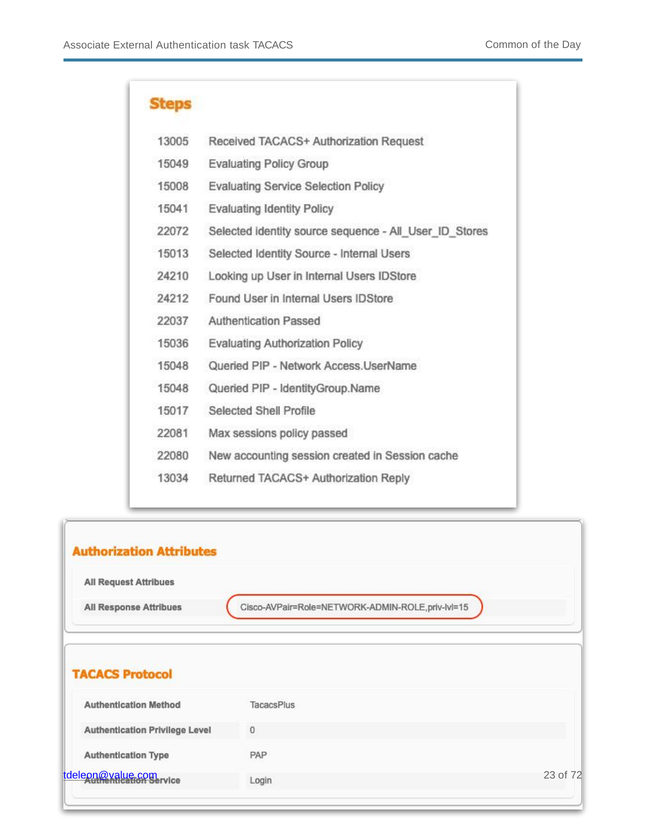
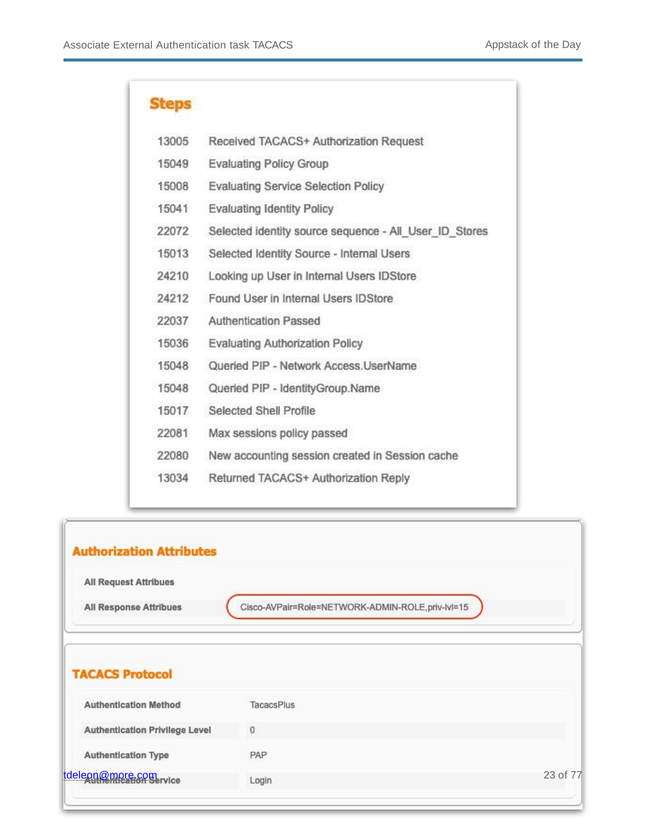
Common: Common -> Appstack (507, 45)
tdeleon@value.com: tdeleon@value.com -> tdeleon@more.com (110, 775)
72: 72 -> 77 (576, 775)
